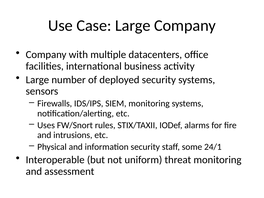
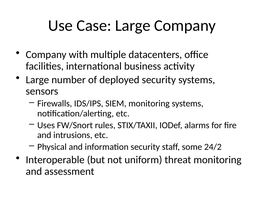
24/1: 24/1 -> 24/2 (213, 147)
